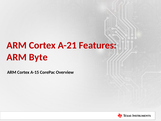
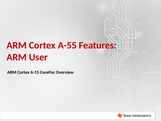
A-21: A-21 -> A-55 (67, 45)
Byte: Byte -> User (38, 57)
